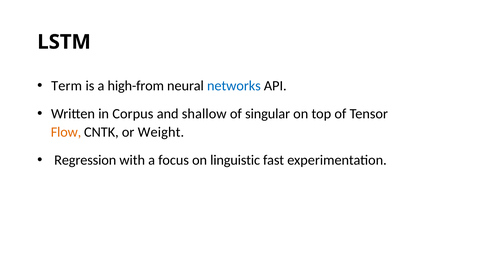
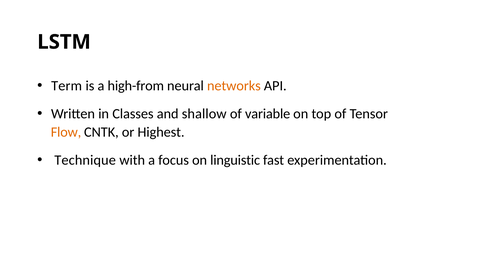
networks colour: blue -> orange (234, 86)
Corpus: Corpus -> Classes (133, 114)
singular: singular -> variable (268, 114)
Weight: Weight -> Highest (161, 132)
Regression: Regression -> Technique (85, 160)
